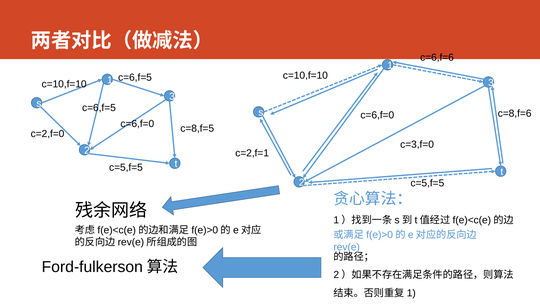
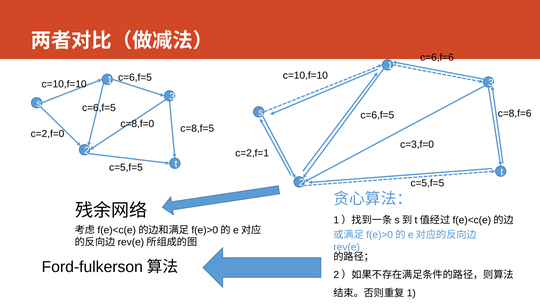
c=6,f=0: c=6,f=0 -> c=6,f=5 (377, 115)
c=6,f=0: c=6,f=0 -> c=8,f=0 (137, 124)
